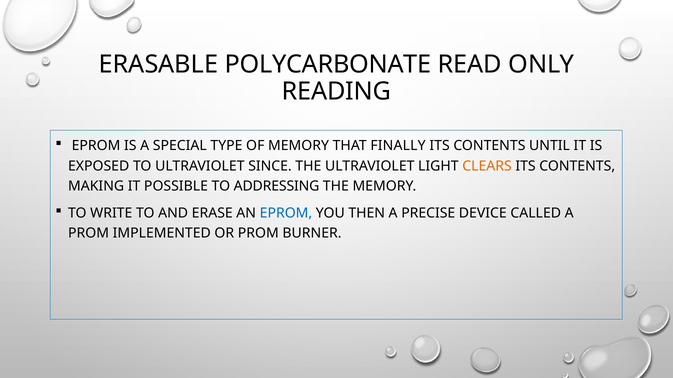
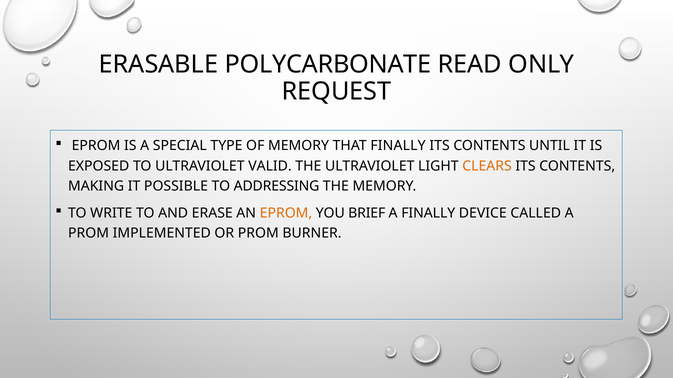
READING: READING -> REQUEST (336, 92)
SINCE: SINCE -> VALID (270, 166)
EPROM colour: blue -> orange (286, 214)
THEN: THEN -> BRIEF (367, 214)
A PRECISE: PRECISE -> FINALLY (428, 214)
